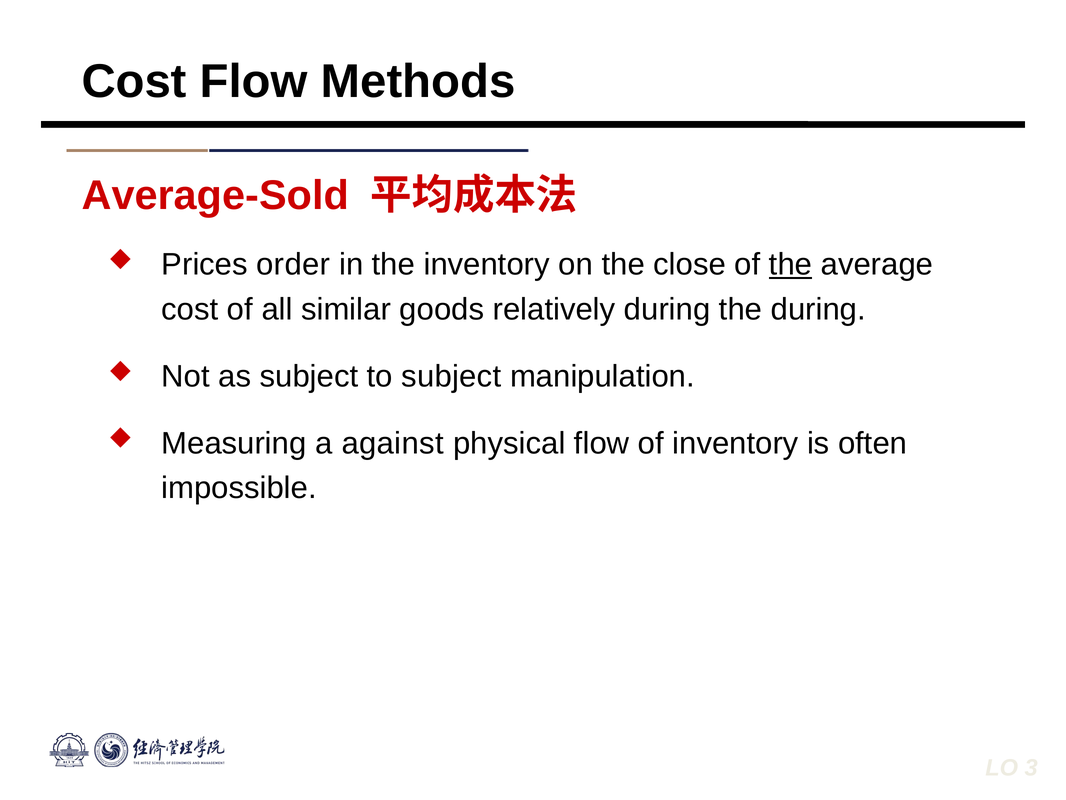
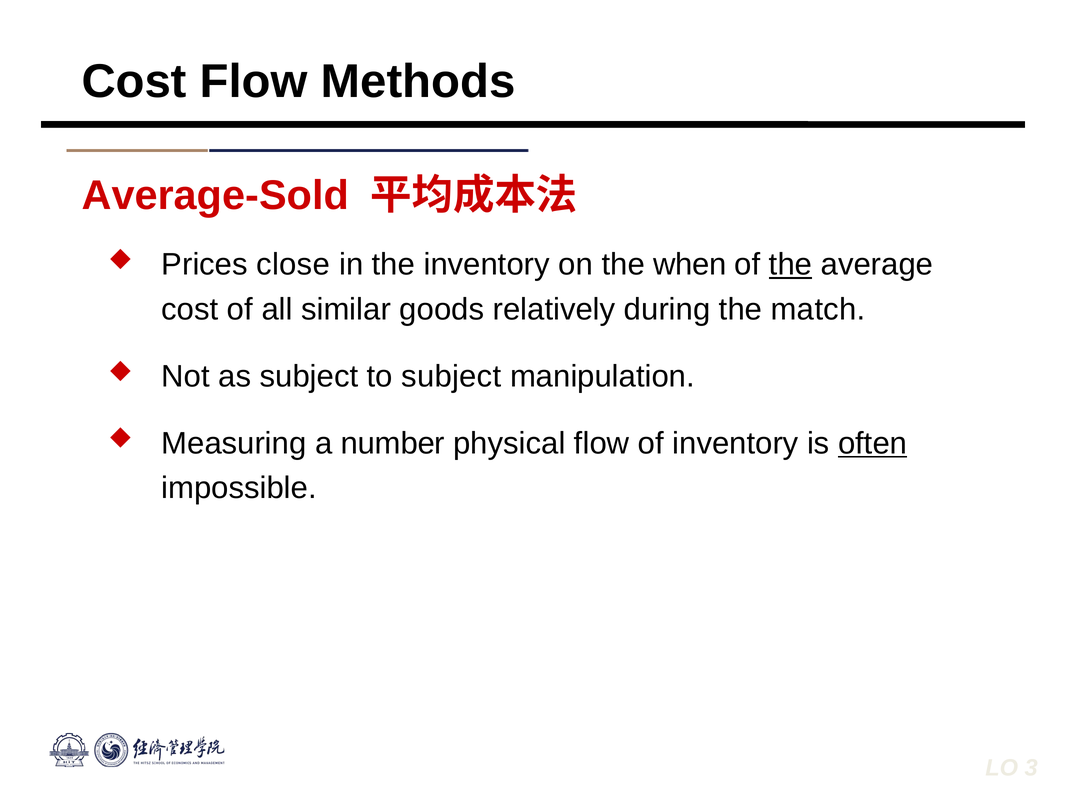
order: order -> close (293, 264)
close: close -> when (690, 264)
the during: during -> match (818, 309)
against: against -> number (393, 443)
often underline: none -> present (873, 443)
